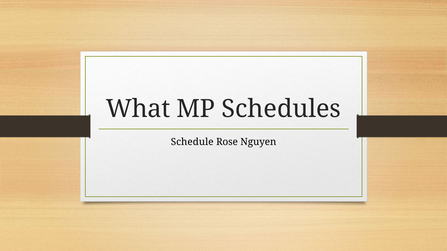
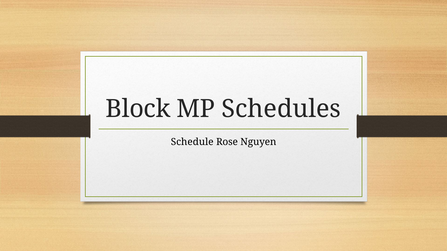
What: What -> Block (138, 109)
